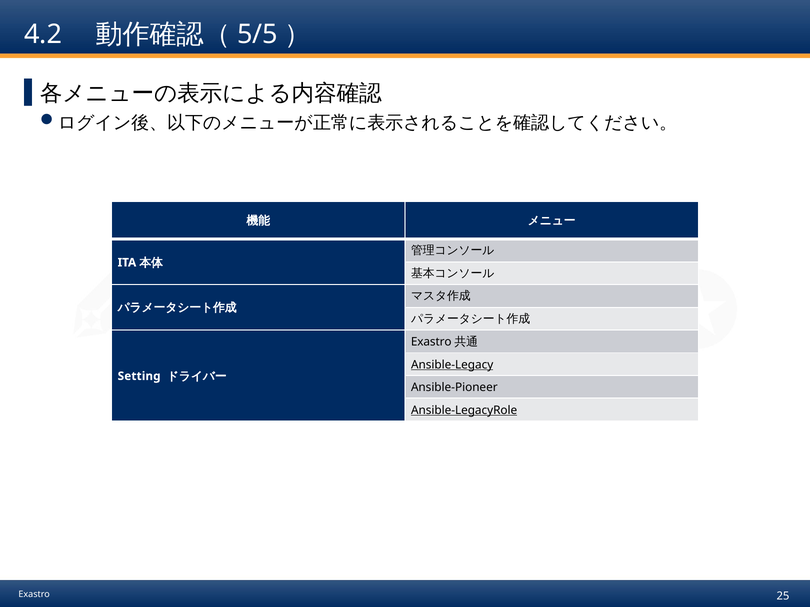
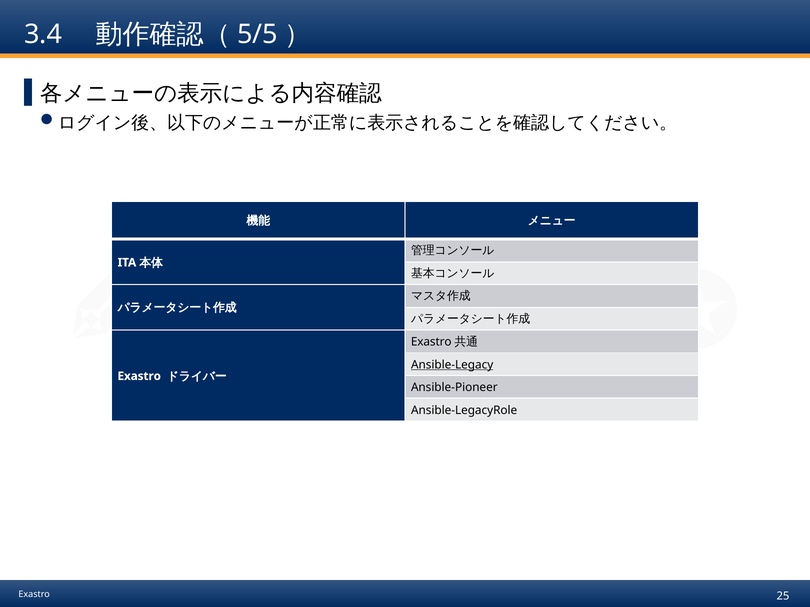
4.2: 4.2 -> 3.4 (43, 34)
Setting: Setting -> Exastro (139, 376)
Ansible-LegacyRole underline: present -> none (464, 411)
